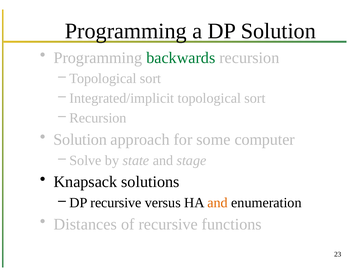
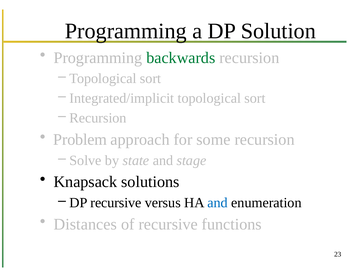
Solution: Solution -> Problem (80, 140)
some computer: computer -> recursion (265, 140)
and colour: orange -> blue (218, 203)
